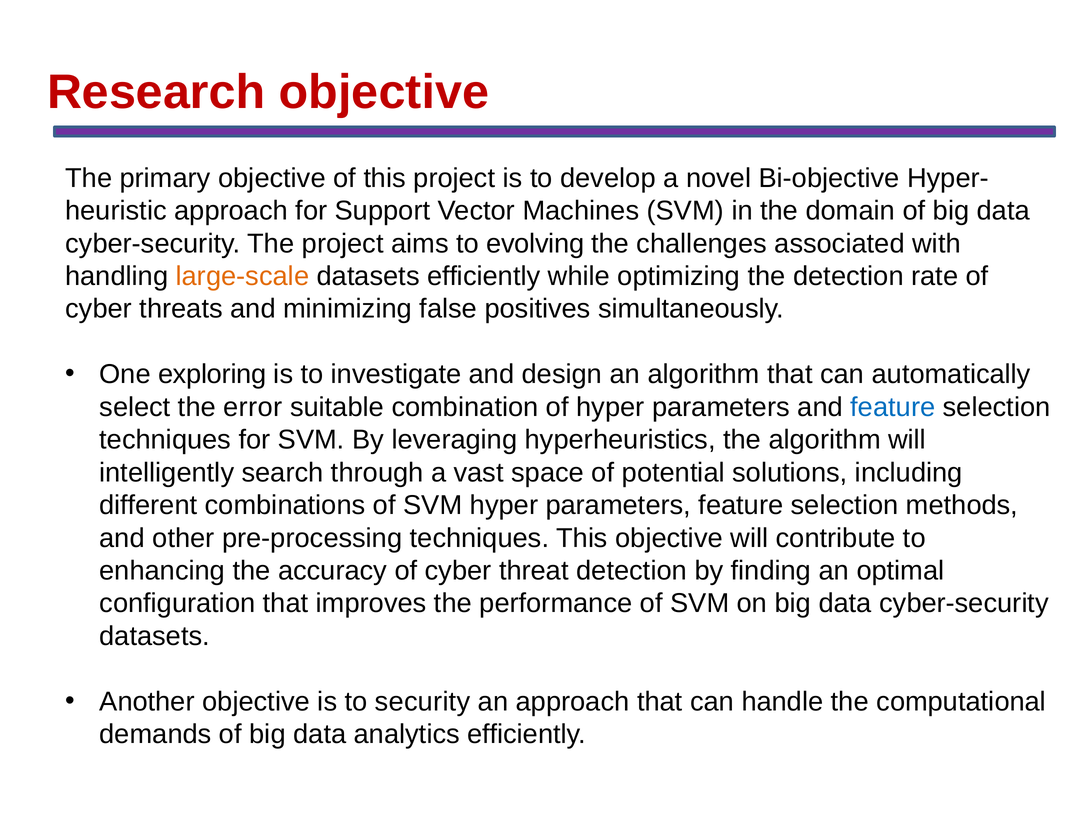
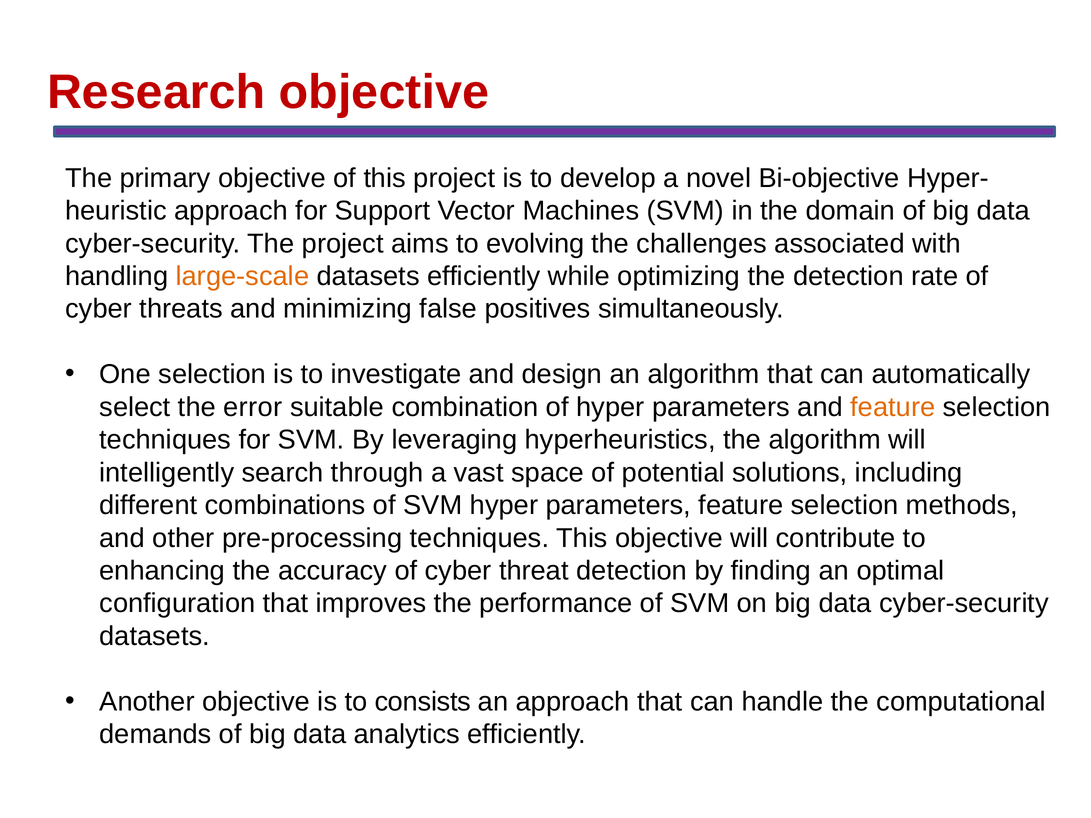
One exploring: exploring -> selection (212, 375)
feature colour: blue -> orange (893, 407)
security: security -> consists (423, 702)
